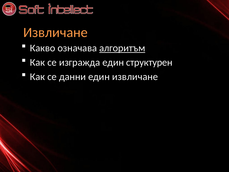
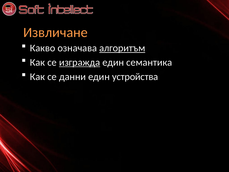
изгражда underline: none -> present (80, 62)
структурен: структурен -> семантика (149, 62)
един извличане: извличане -> устройства (135, 77)
